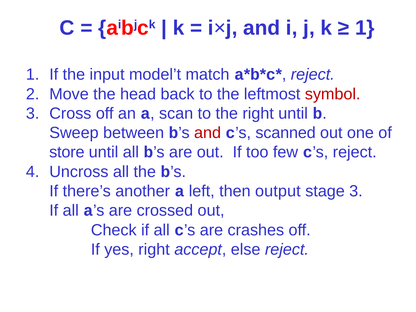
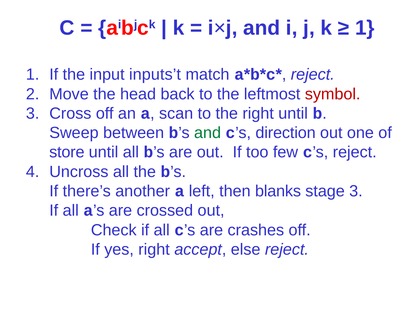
model’t: model’t -> inputs’t (155, 75)
and colour: red -> green (208, 133)
scanned: scanned -> direction (286, 133)
output: output -> blanks (278, 191)
